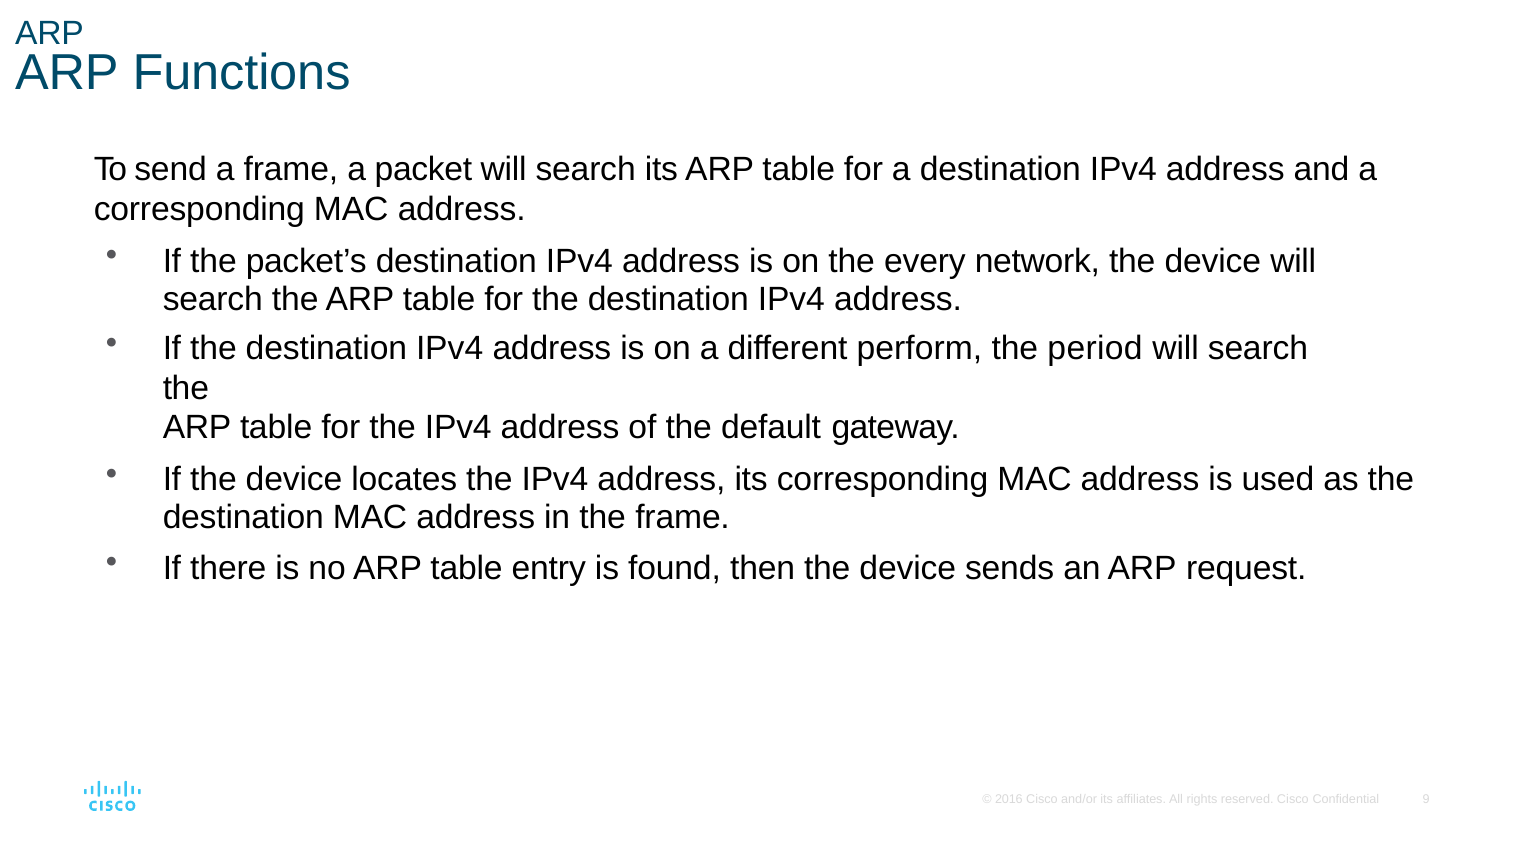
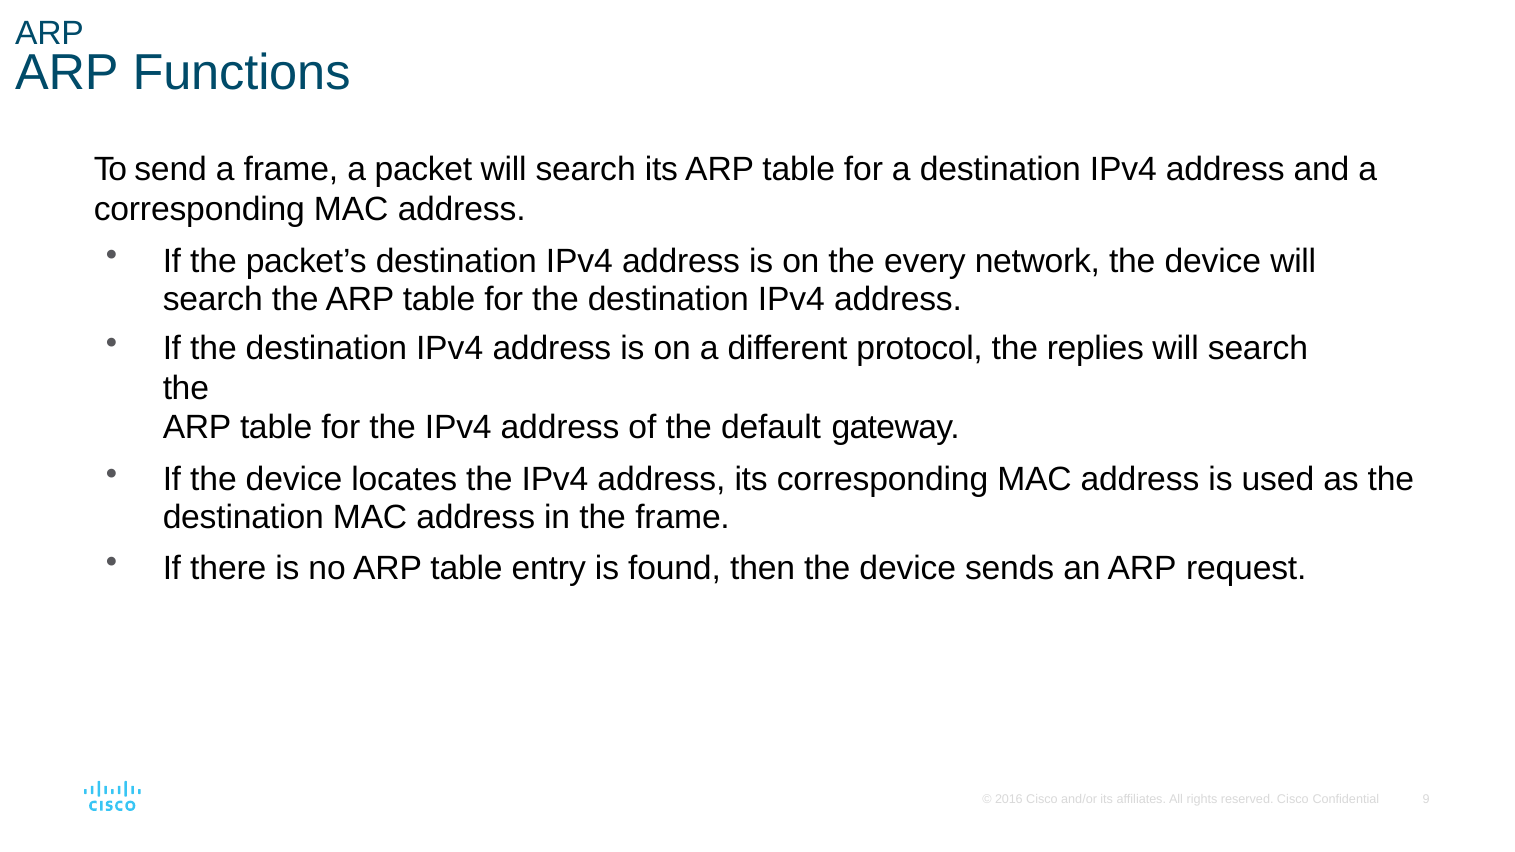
perform: perform -> protocol (920, 349)
period: period -> replies (1095, 349)
